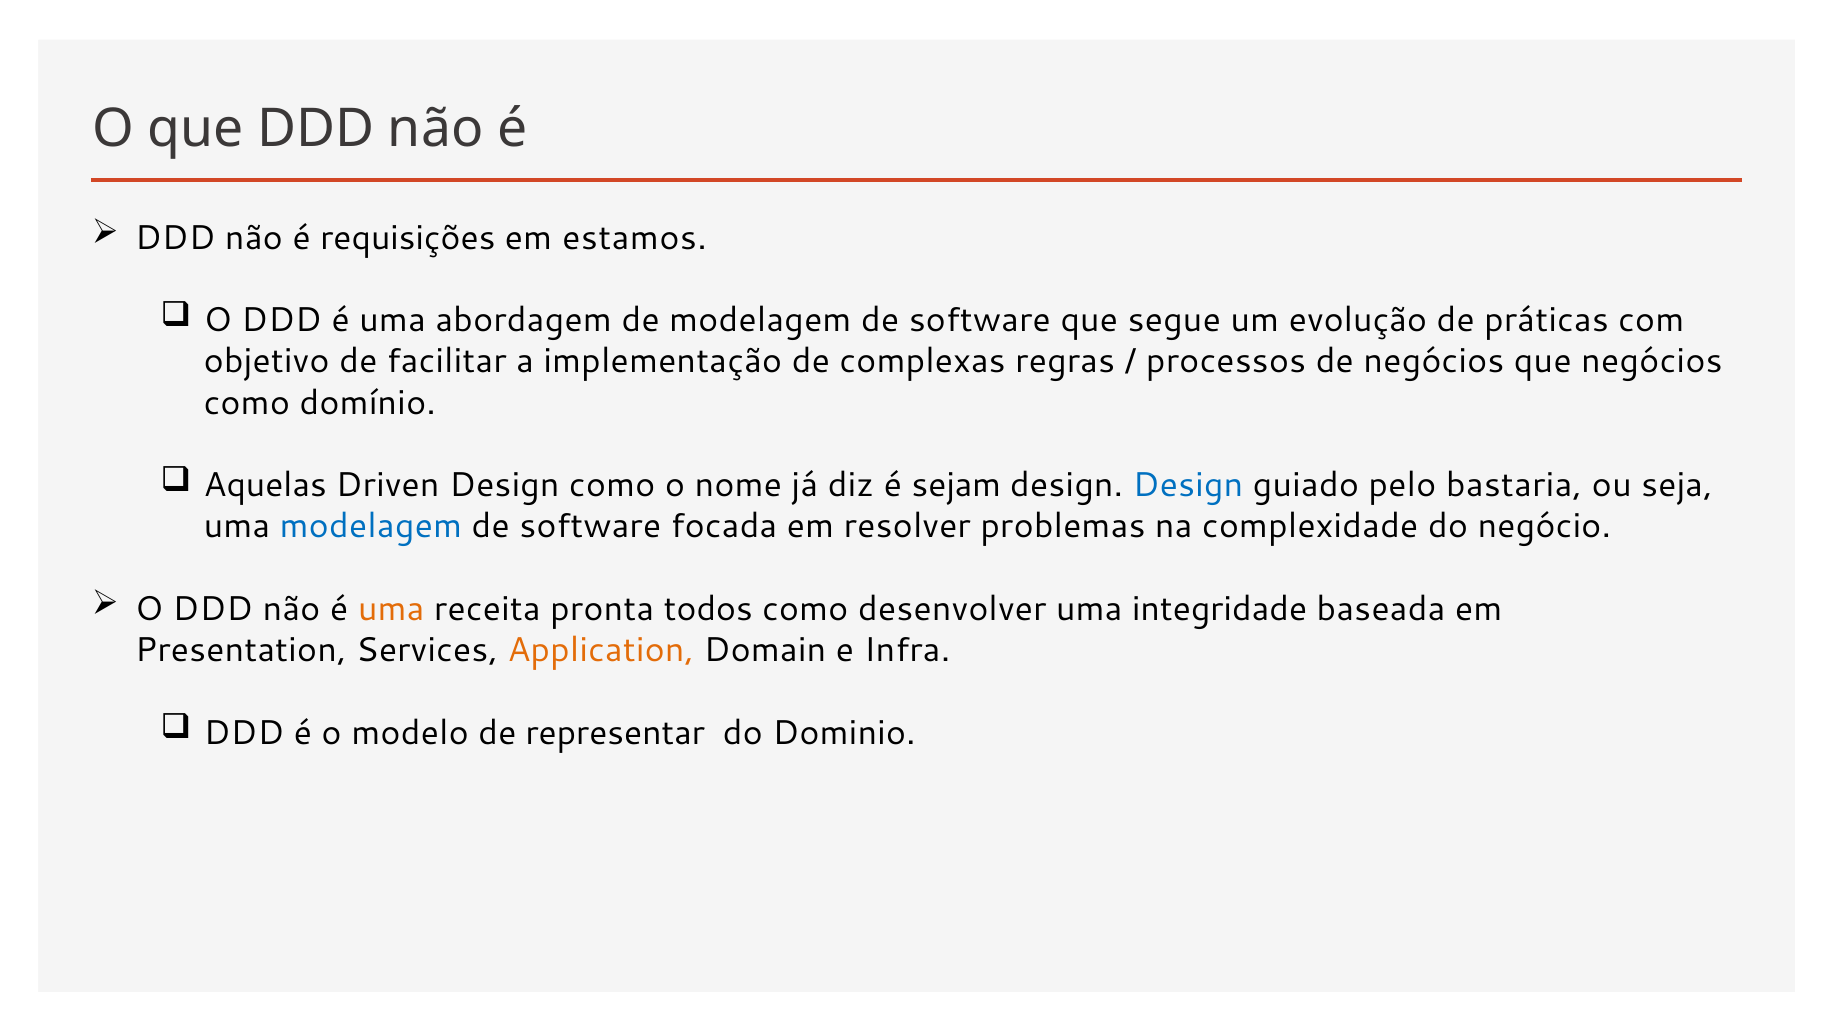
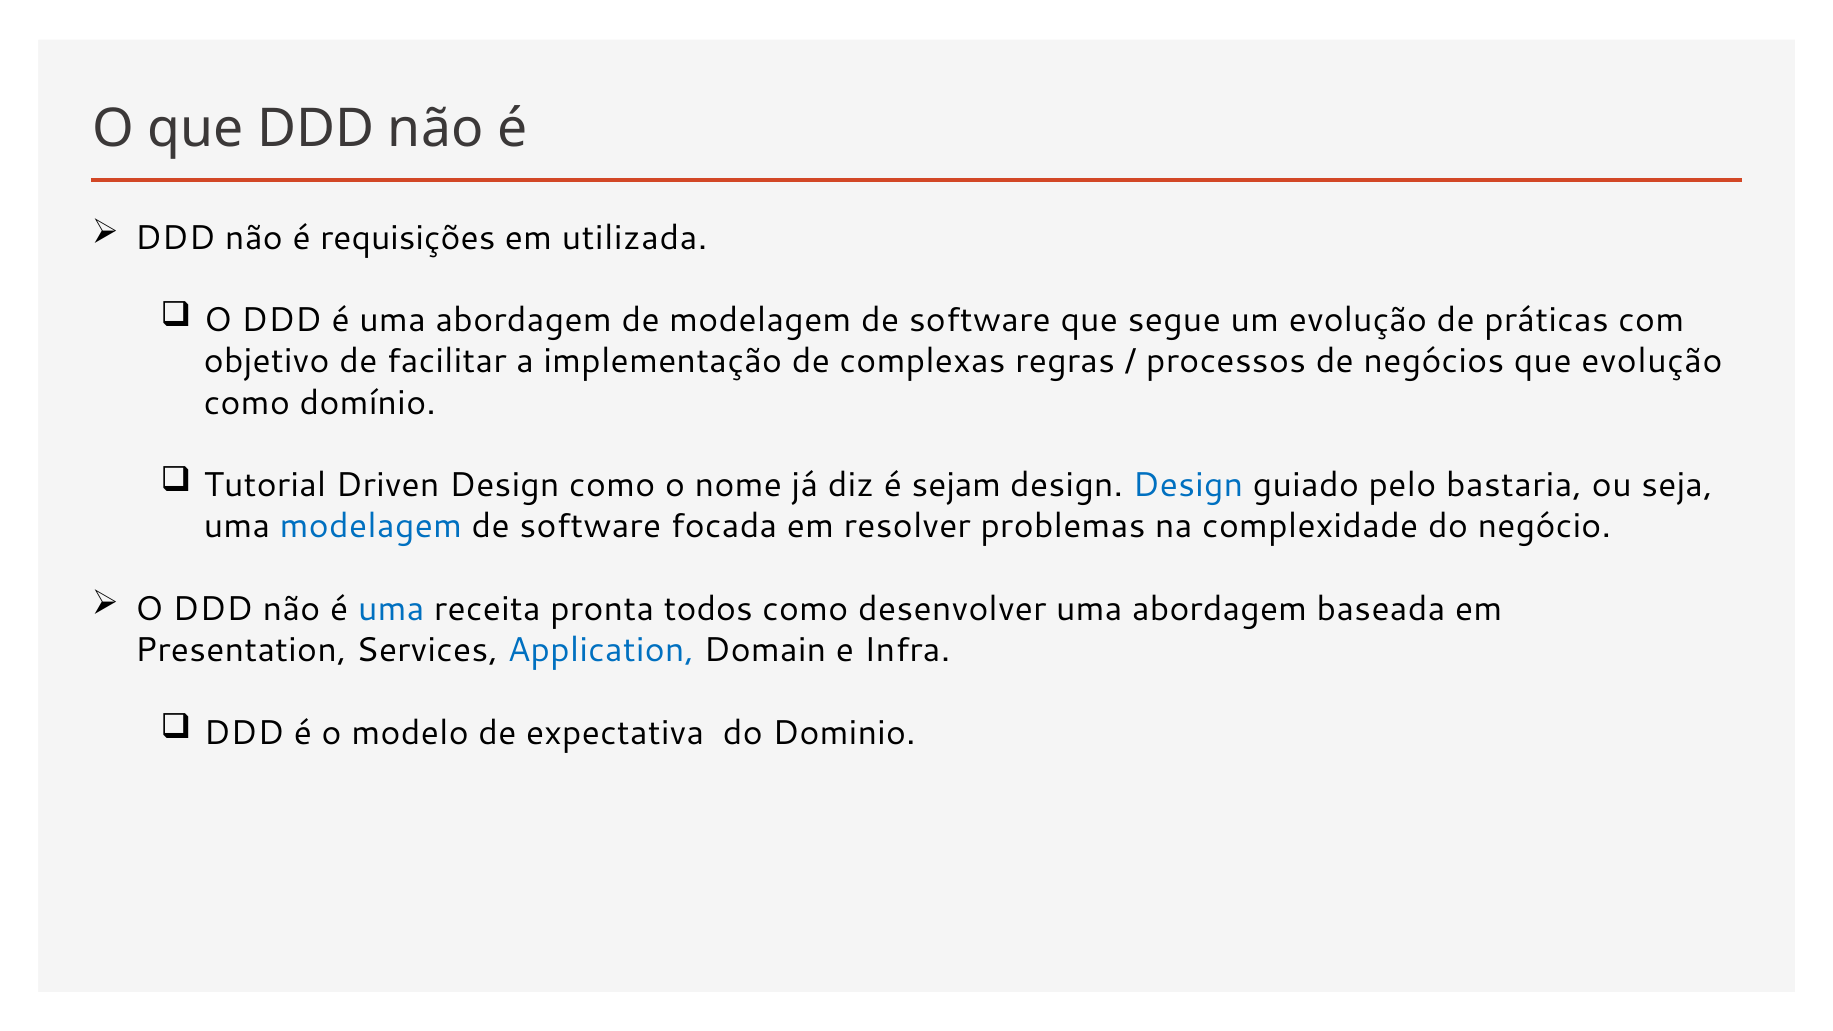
estamos: estamos -> utilizada (635, 238)
que negócios: negócios -> evolução (1652, 362)
Aquelas: Aquelas -> Tutorial (265, 485)
uma colour: orange -> blue (391, 609)
desenvolver uma integridade: integridade -> abordagem (1220, 609)
Application colour: orange -> blue (601, 650)
representar: representar -> expectativa (615, 733)
